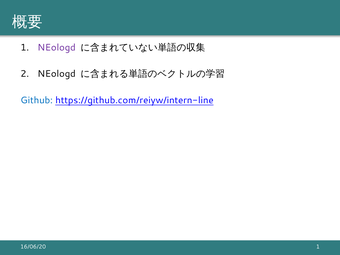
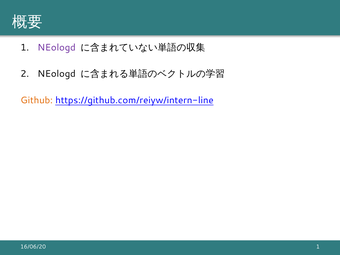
Github colour: blue -> orange (37, 100)
